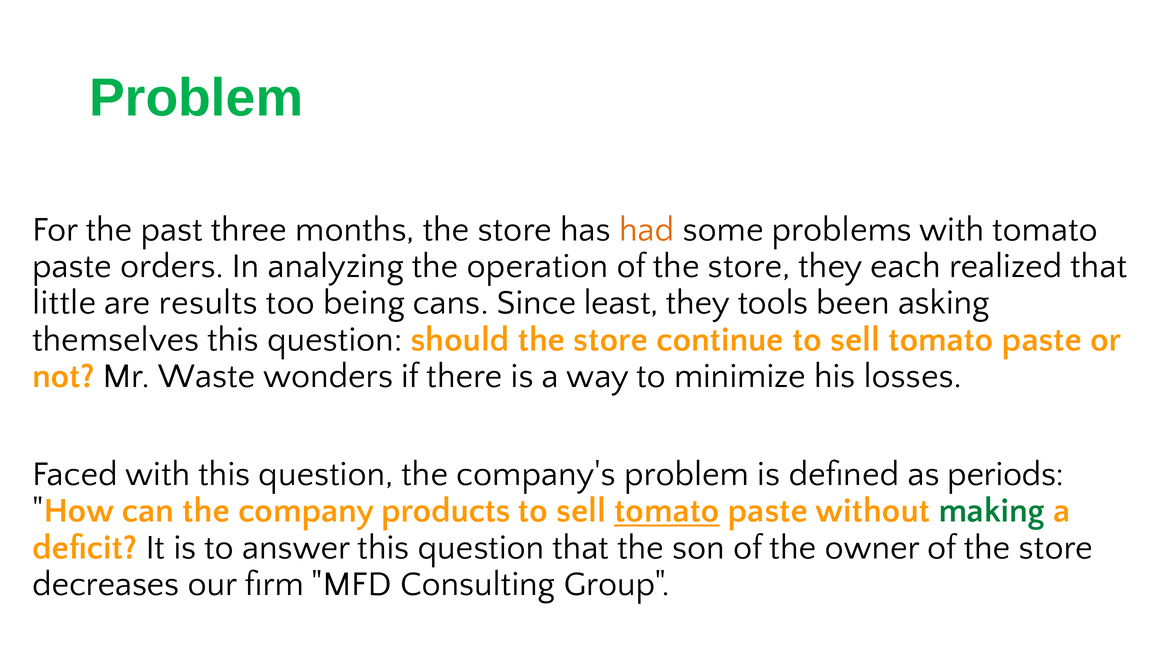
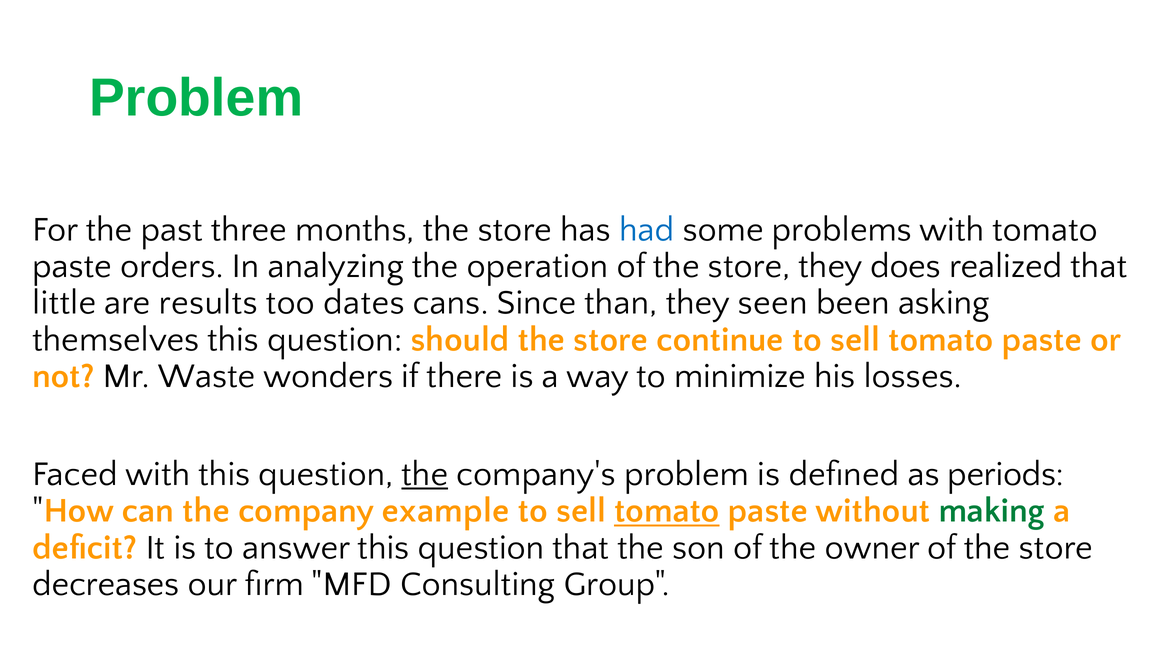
had colour: orange -> blue (647, 229)
each: each -> does (906, 266)
being: being -> dates (364, 303)
least: least -> than (621, 303)
tools: tools -> seen (773, 303)
the underline: none -> present (425, 474)
products: products -> example (446, 511)
